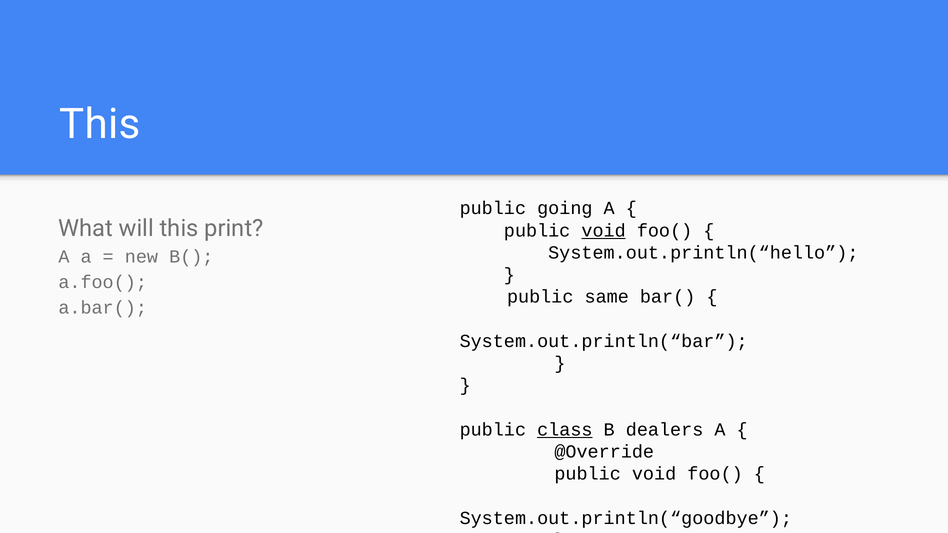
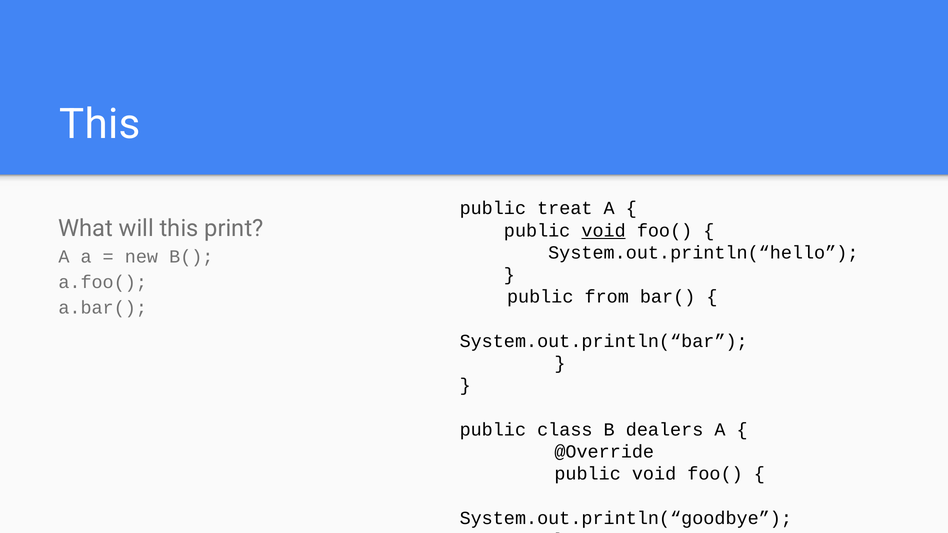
going: going -> treat (565, 208)
same: same -> from (607, 297)
class underline: present -> none (565, 430)
